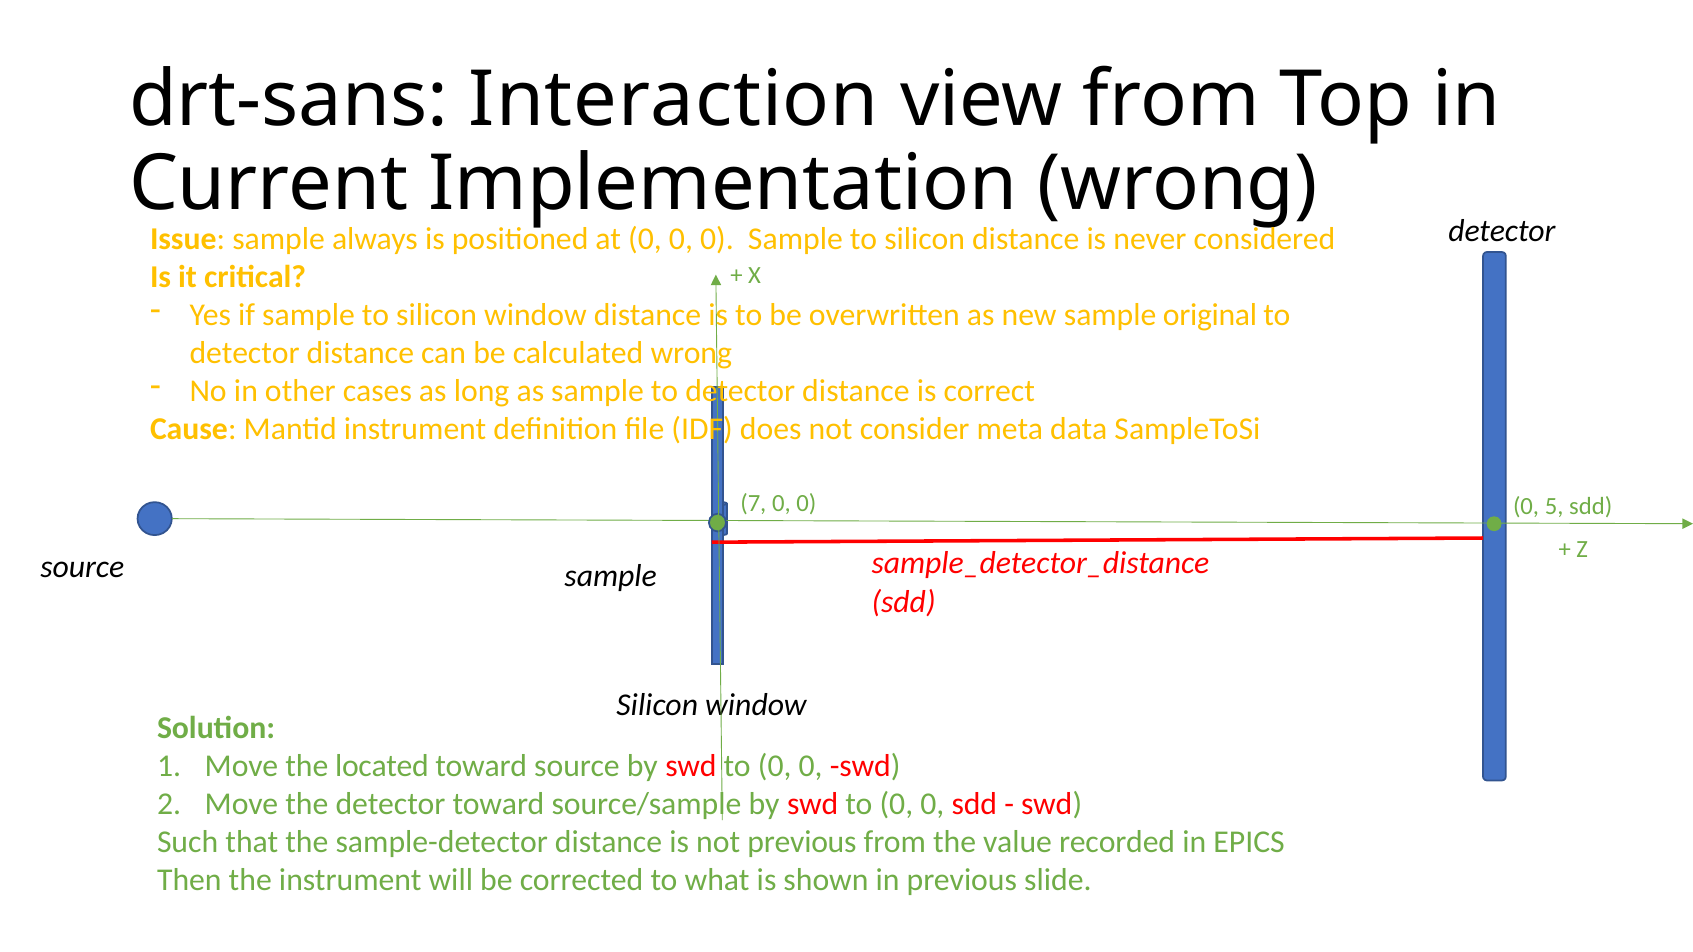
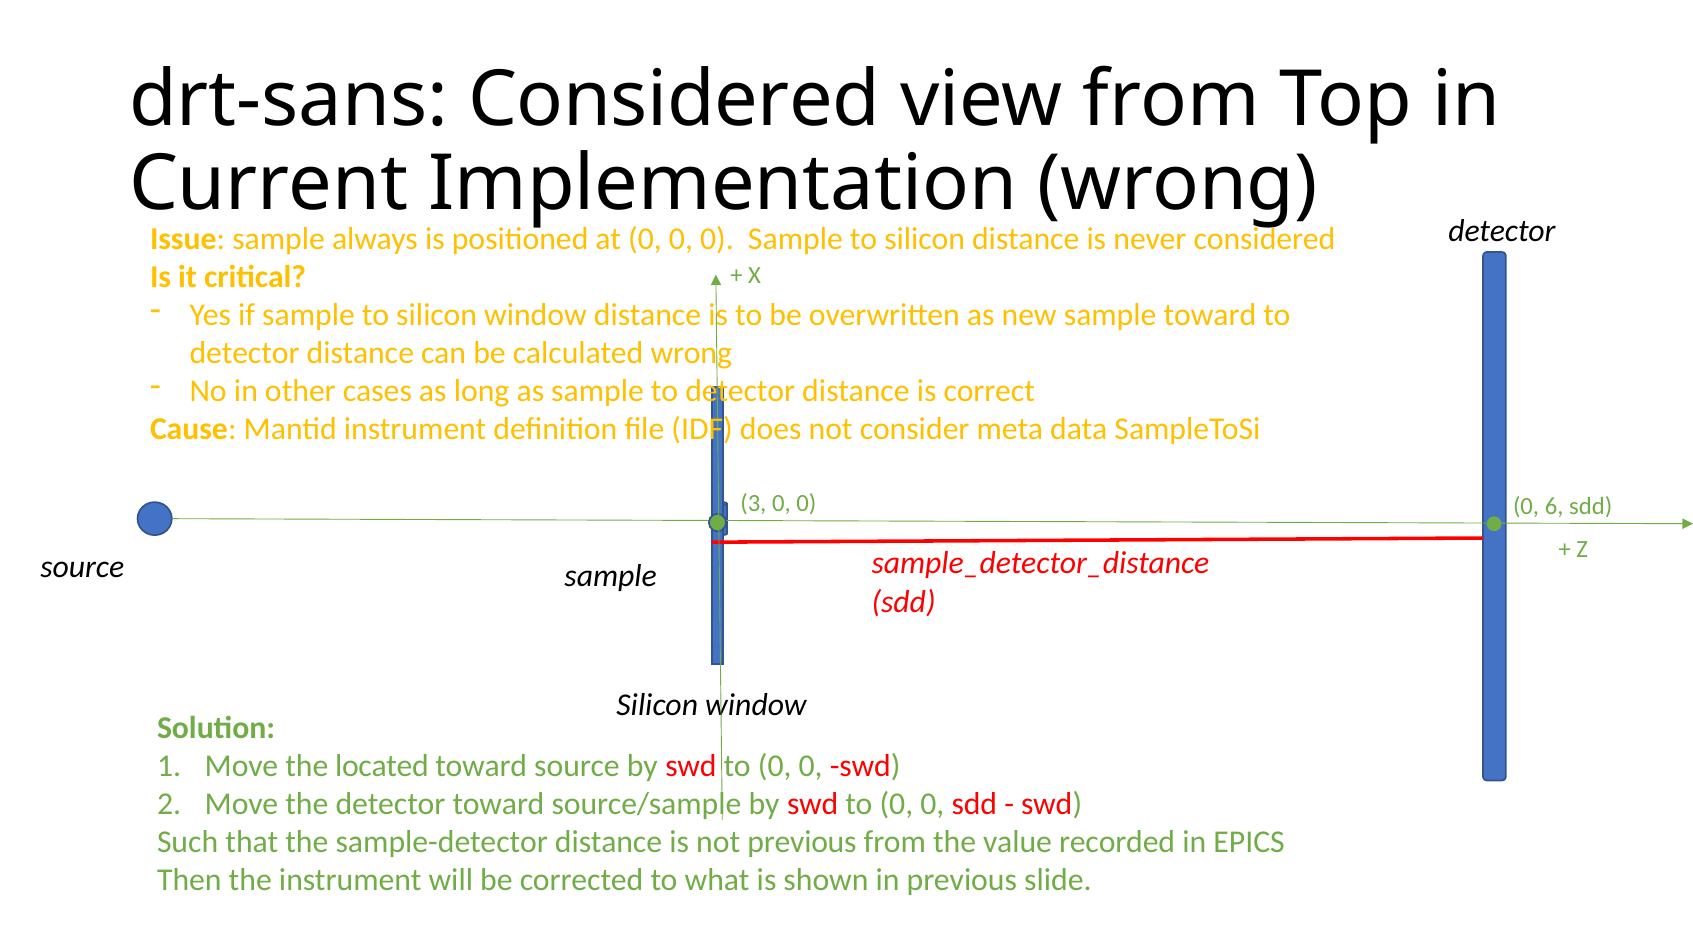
drt-sans Interaction: Interaction -> Considered (674, 100)
sample original: original -> toward (1210, 315)
7: 7 -> 3 (753, 504)
5: 5 -> 6 (1554, 506)
